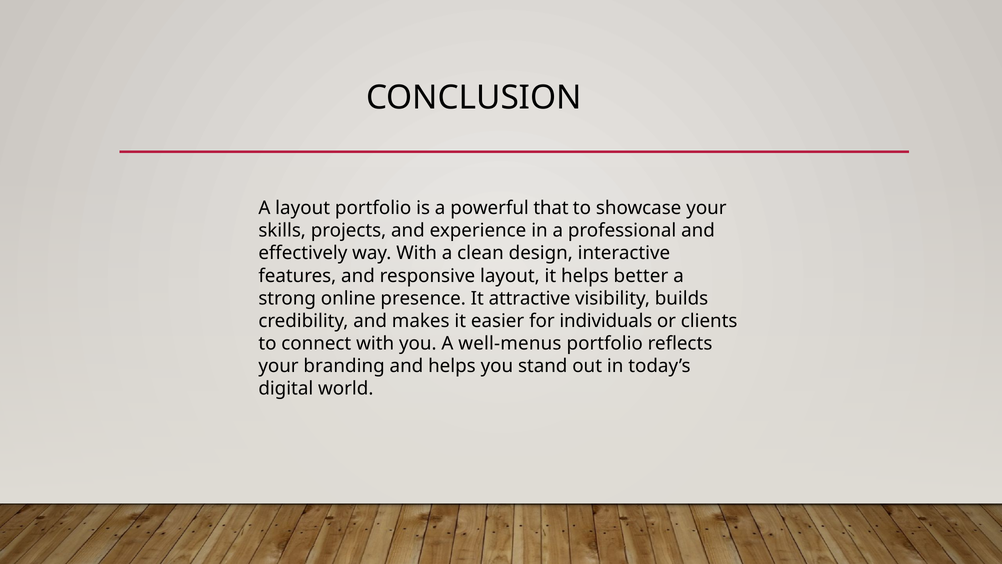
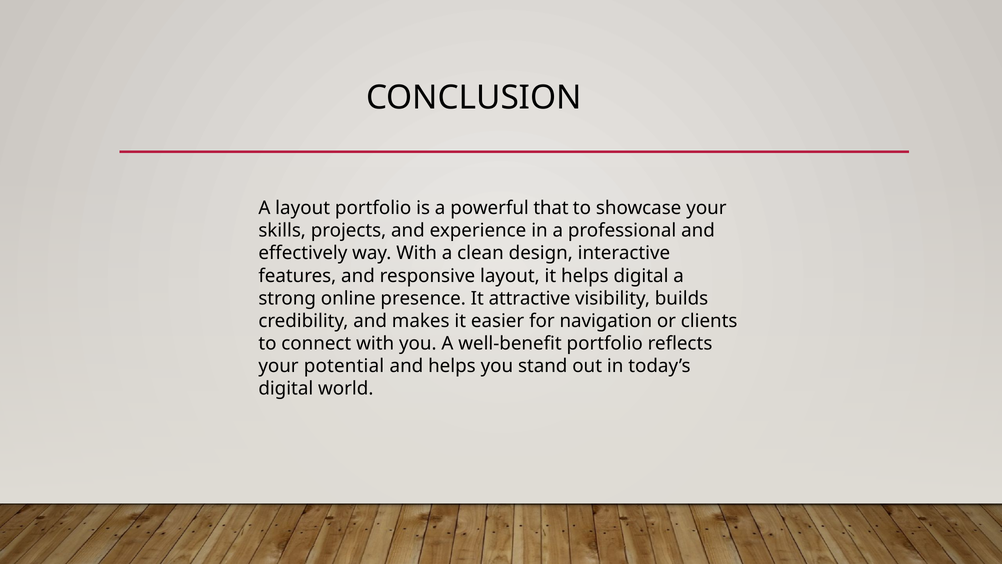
helps better: better -> digital (641, 276)
individuals: individuals -> navigation (606, 321)
well-menus: well-menus -> well-benefit (510, 343)
branding: branding -> potential (344, 366)
